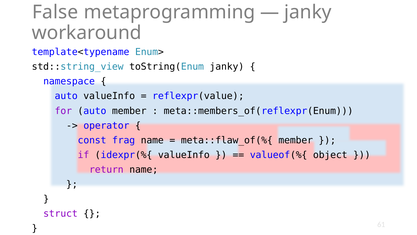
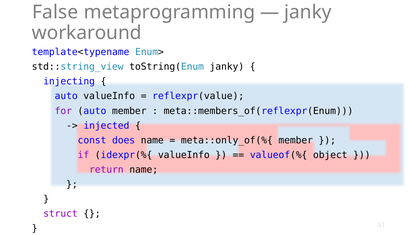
namespace: namespace -> injecting (69, 81)
operator: operator -> injected (106, 125)
frag: frag -> does (124, 140)
meta::flaw_of(%{: meta::flaw_of(%{ -> meta::only_of(%{ (227, 140)
